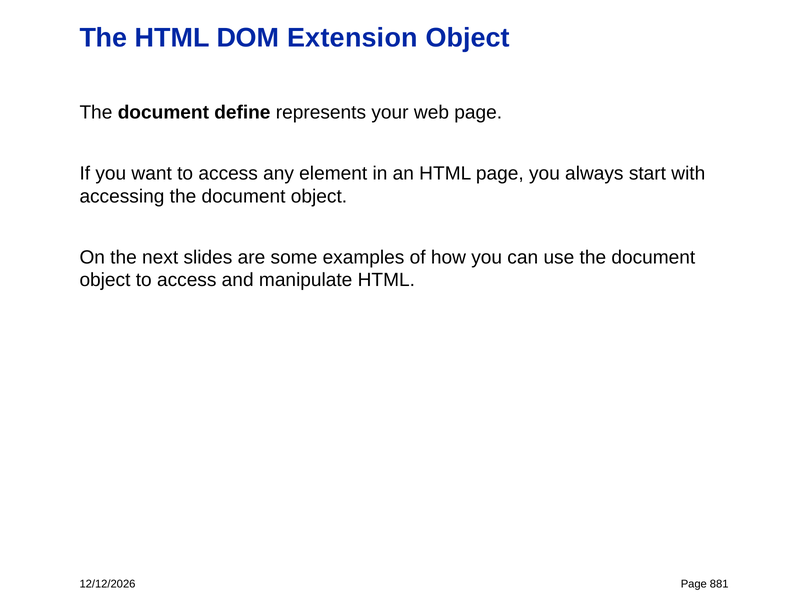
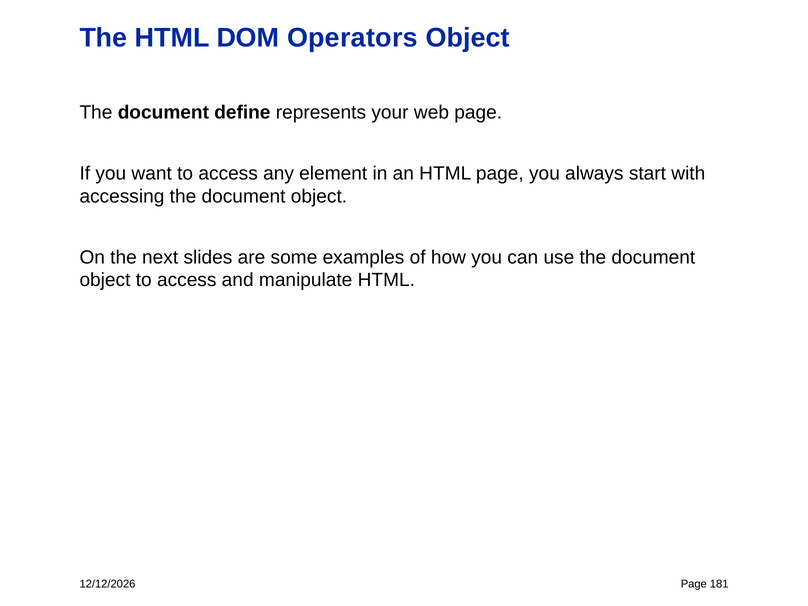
Extension: Extension -> Operators (352, 38)
881: 881 -> 181 (719, 584)
